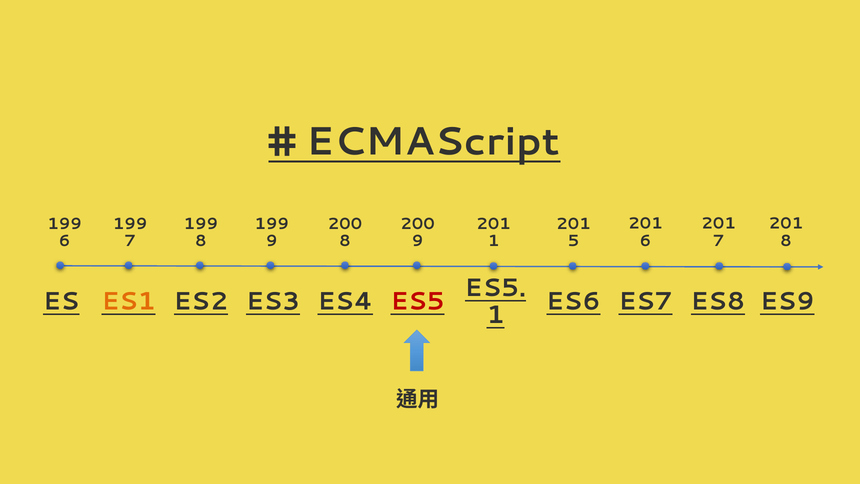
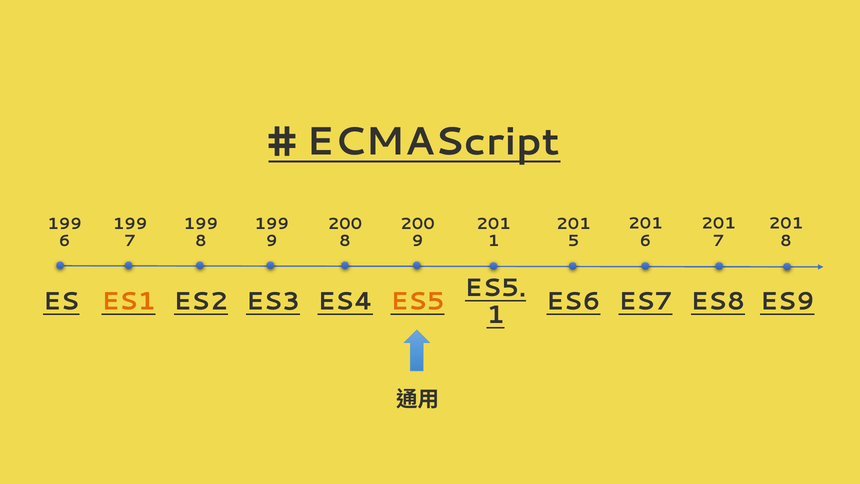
ES5 colour: red -> orange (418, 301)
